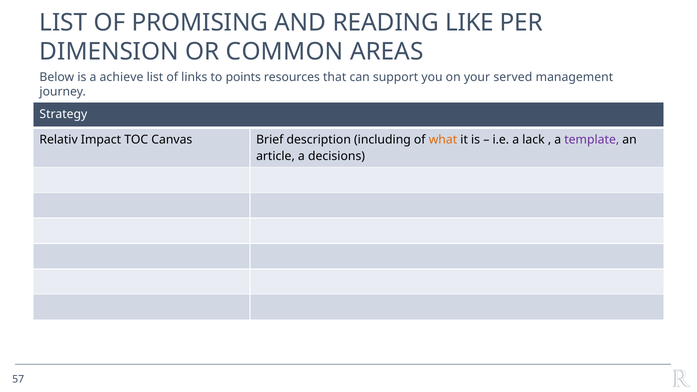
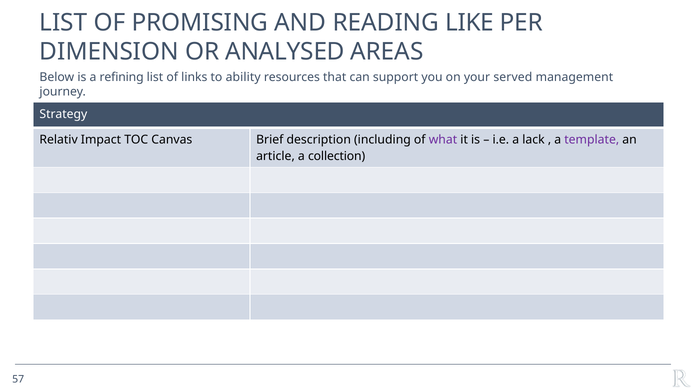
COMMON: COMMON -> ANALYSED (285, 52)
achieve: achieve -> refining (122, 77)
points: points -> ability (243, 77)
what colour: orange -> purple (443, 140)
decisions: decisions -> collection (337, 156)
